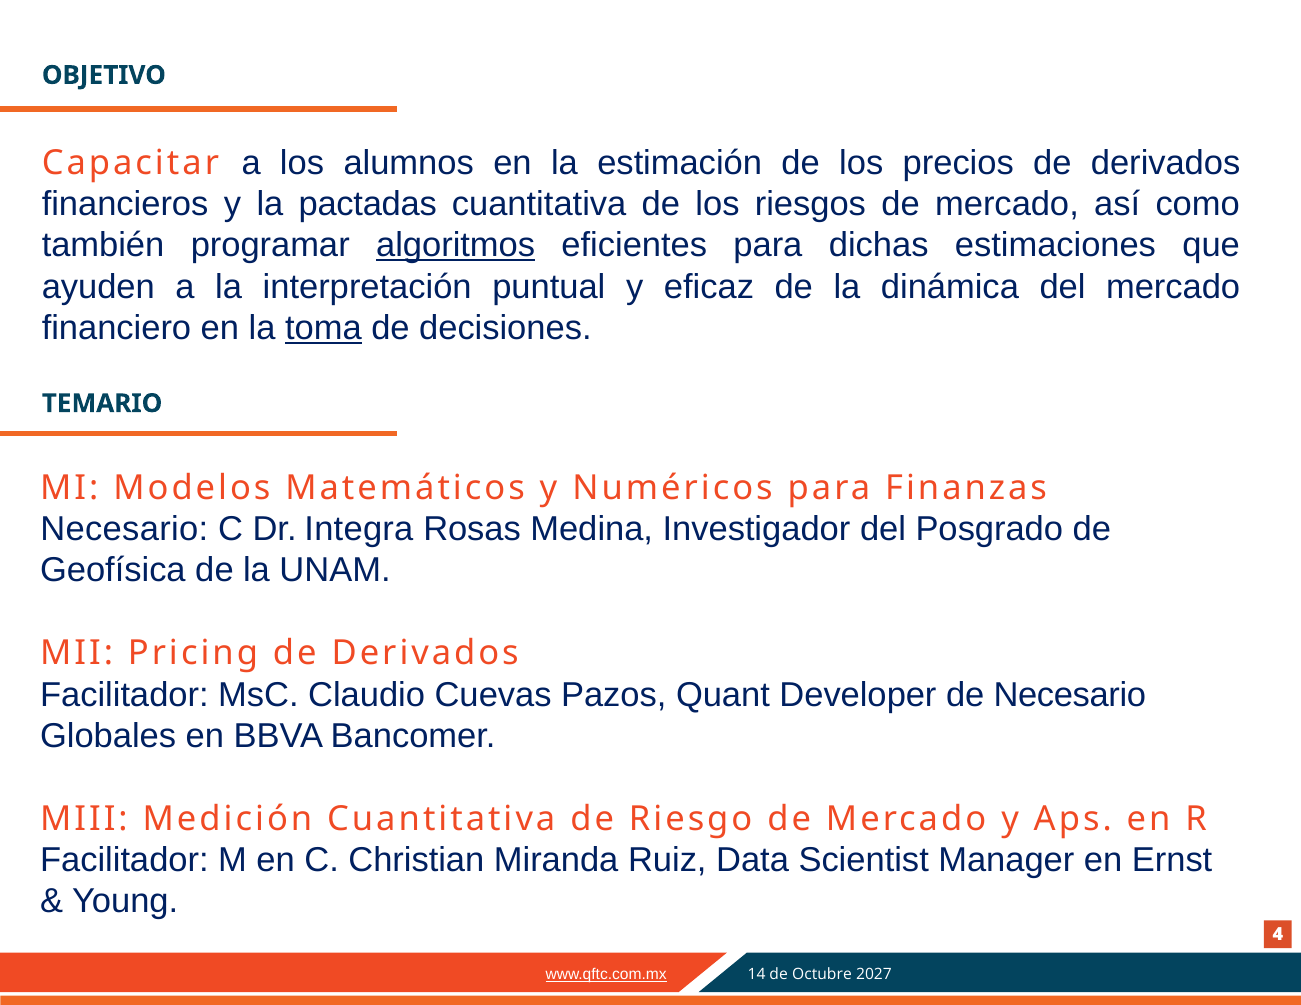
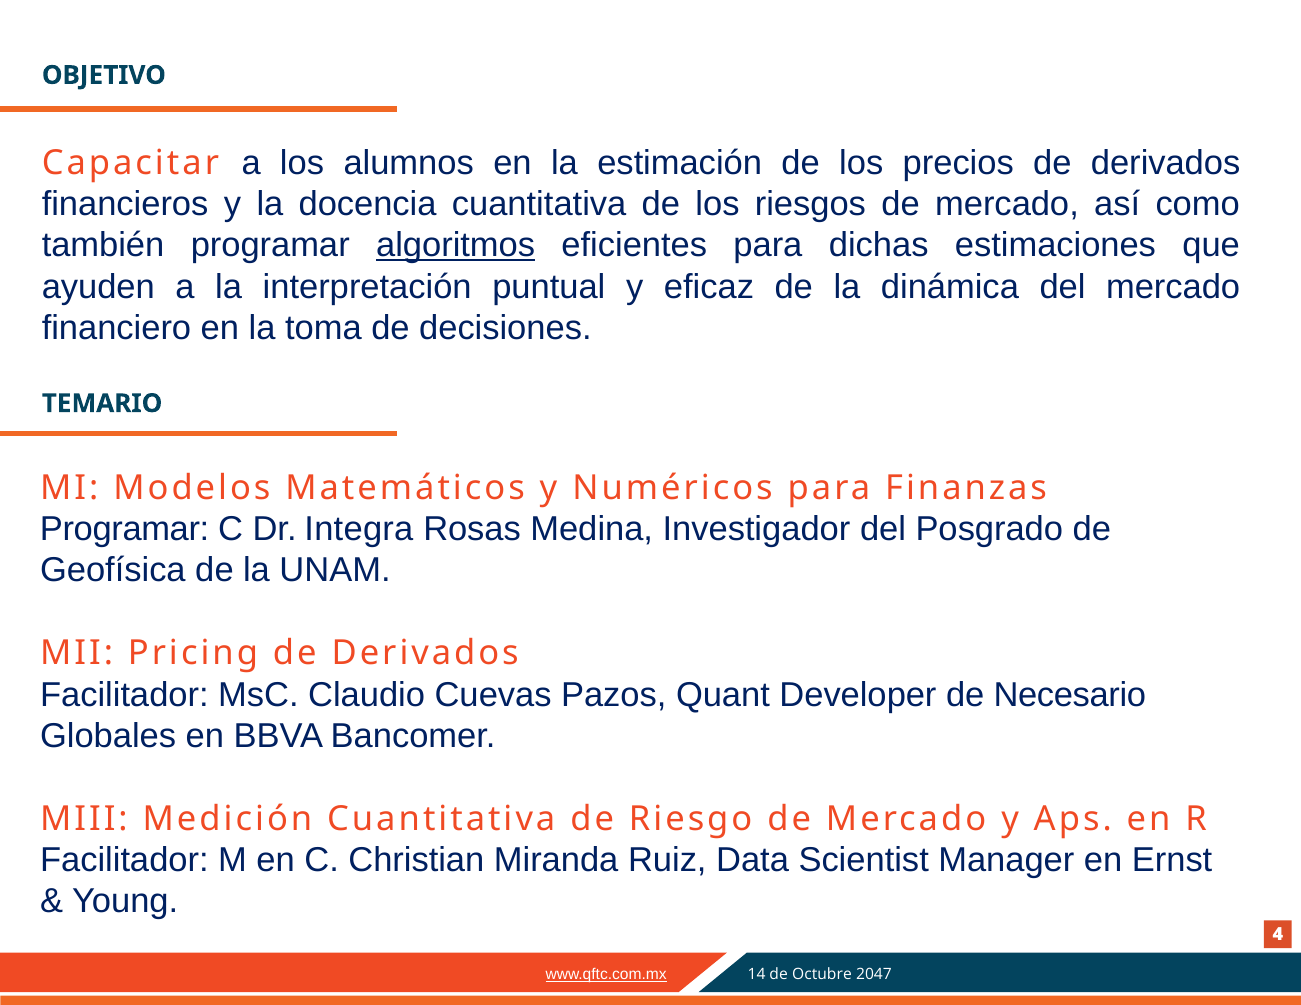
pactadas: pactadas -> docencia (368, 204)
toma underline: present -> none (323, 328)
Necesario: Necesario -> Programar (125, 529)
2027: 2027 -> 2047 (874, 975)
